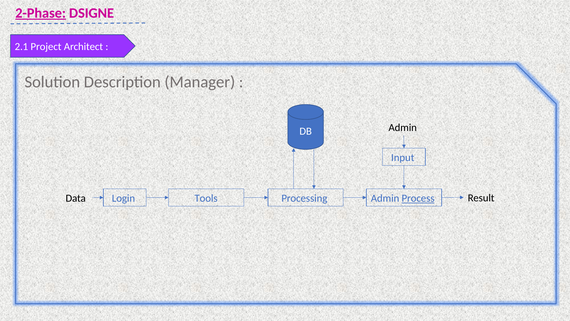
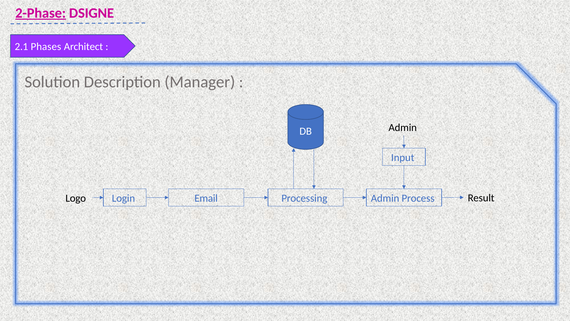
Project: Project -> Phases (46, 47)
Data: Data -> Logo (76, 198)
Tools: Tools -> Email (206, 198)
Process underline: present -> none (418, 198)
